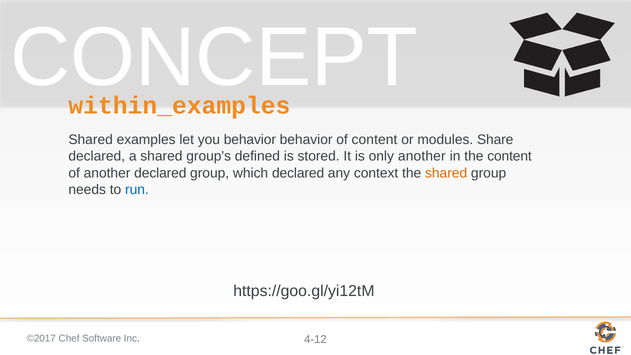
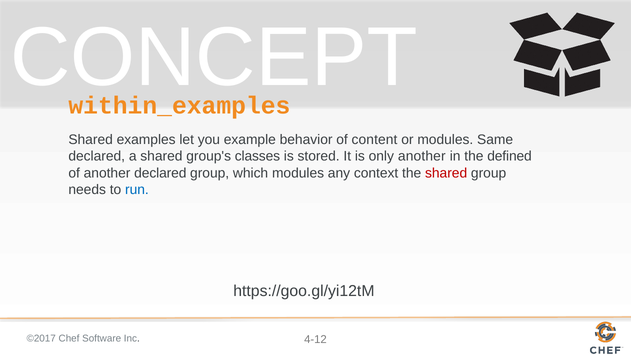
you behavior: behavior -> example (250, 140)
Share: Share -> Same (495, 140)
defined: defined -> classes (257, 156)
the content: content -> defined (510, 156)
which declared: declared -> modules (298, 173)
shared colour: orange -> red (446, 173)
